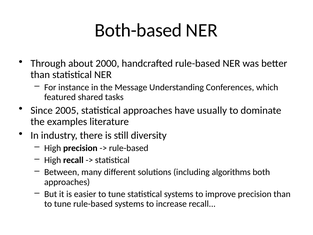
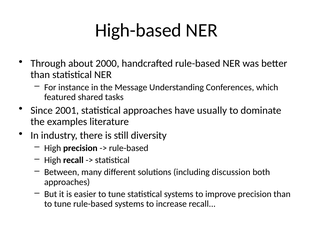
Both-based: Both-based -> High-based (138, 30)
2005: 2005 -> 2001 (67, 110)
algorithms: algorithms -> discussion (231, 172)
